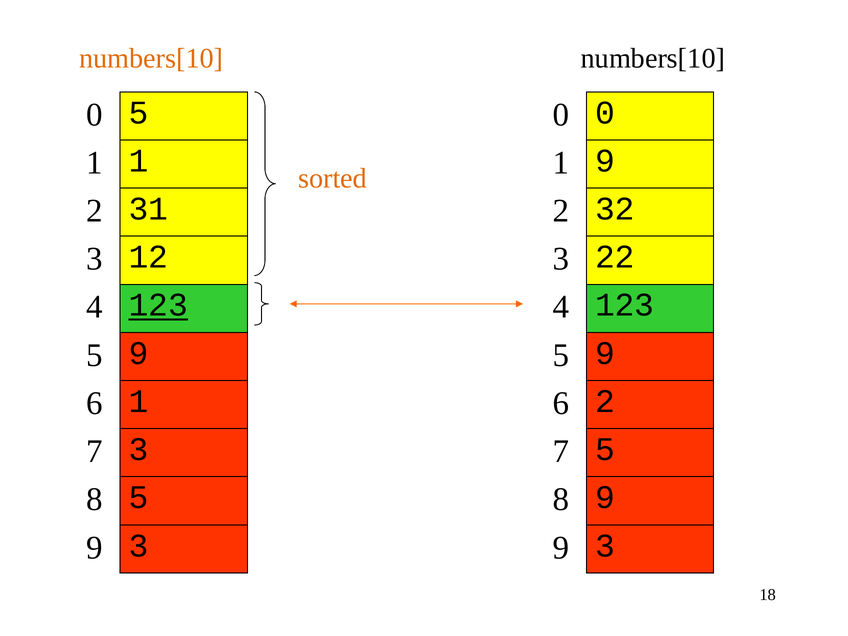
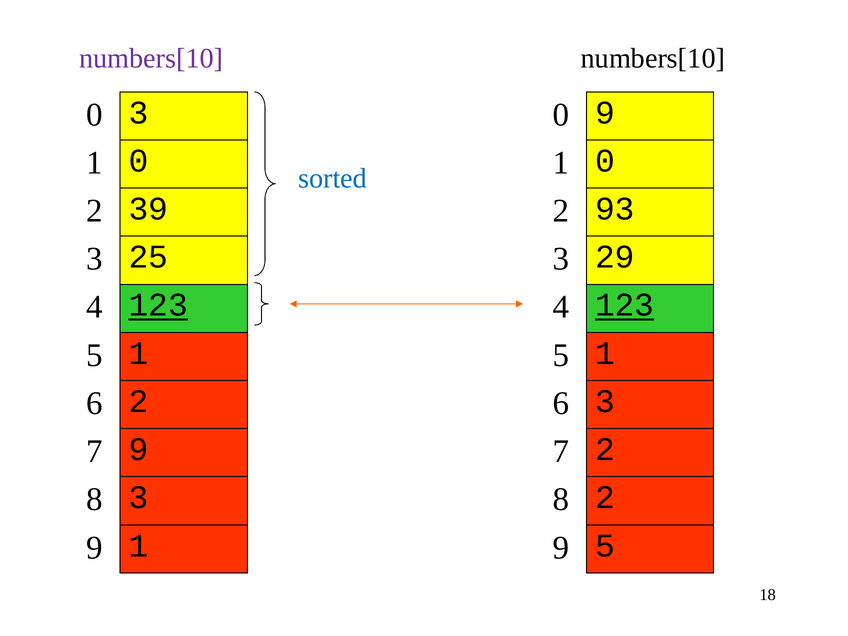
numbers[10 colour: orange -> purple (151, 58)
0 5: 5 -> 3 (138, 113)
0 0: 0 -> 9 (605, 113)
1: 1 -> 0 (138, 161)
9: 9 -> 0 (605, 161)
sorted colour: orange -> blue (333, 179)
31: 31 -> 39 (148, 209)
32: 32 -> 93 (615, 209)
12: 12 -> 25 (148, 257)
22: 22 -> 29 (615, 257)
123 underline: none -> present (625, 305)
9: 9 -> 1 (138, 353)
9: 9 -> 1 (605, 353)
6 1: 1 -> 2 (138, 401)
6 2: 2 -> 3 (605, 401)
7 3: 3 -> 9 (138, 449)
7 5: 5 -> 2 (605, 449)
8 5: 5 -> 3 (138, 498)
8 9: 9 -> 2 (605, 498)
3: 3 -> 1 (138, 546)
3: 3 -> 5 (605, 546)
